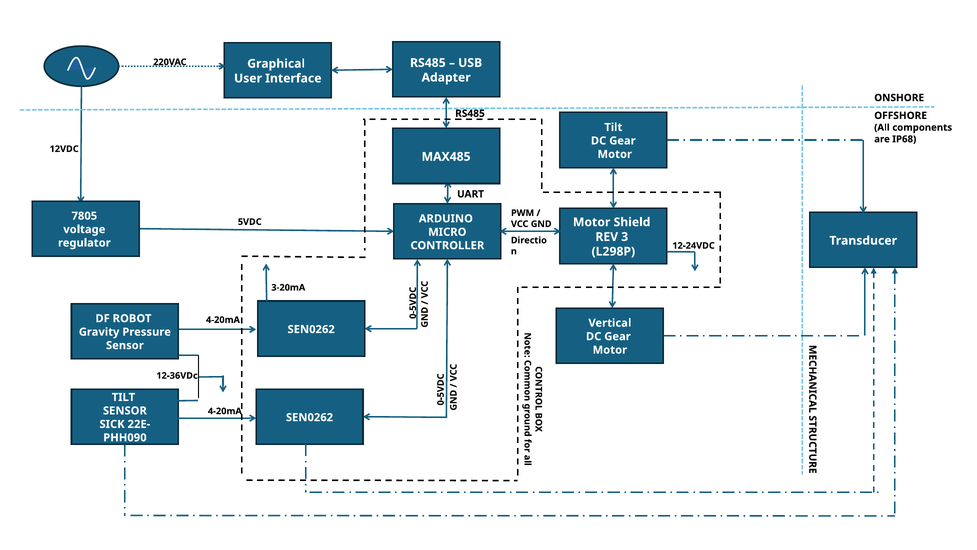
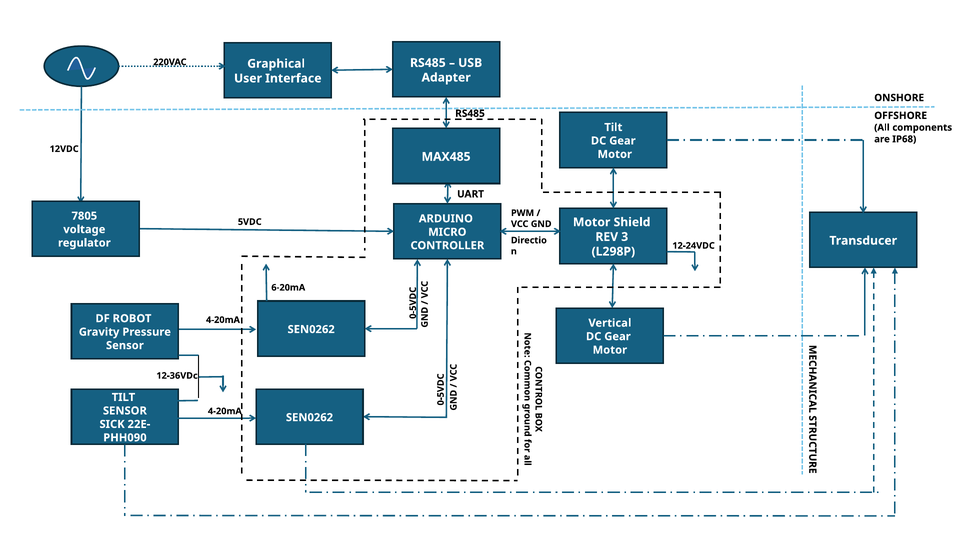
3-20mA: 3-20mA -> 6-20mA (288, 287)
